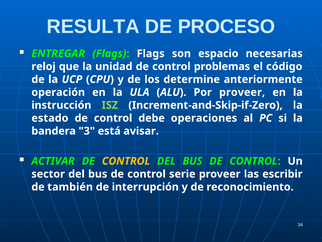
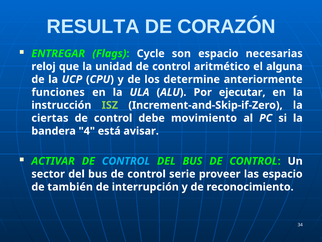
PROCESO: PROCESO -> CORAZÓN (226, 27)
Flags Flags: Flags -> Cycle (151, 53)
problemas: problemas -> aritmético (222, 66)
código: código -> alguna (284, 66)
operación: operación -> funciones (58, 92)
Por proveer: proveer -> ejecutar (242, 92)
estado: estado -> ciertas (50, 118)
operaciones: operaciones -> movimiento (204, 118)
3: 3 -> 4 (87, 131)
CONTROL colour: yellow -> light blue (126, 161)
las escribir: escribir -> espacio (282, 174)
